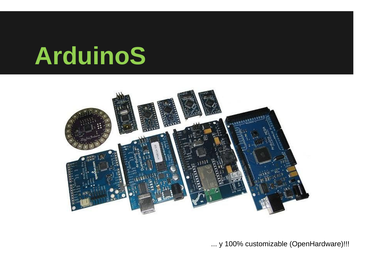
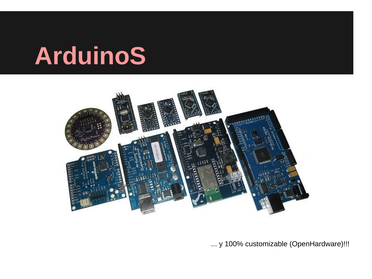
ArduinoS colour: light green -> pink (90, 56)
